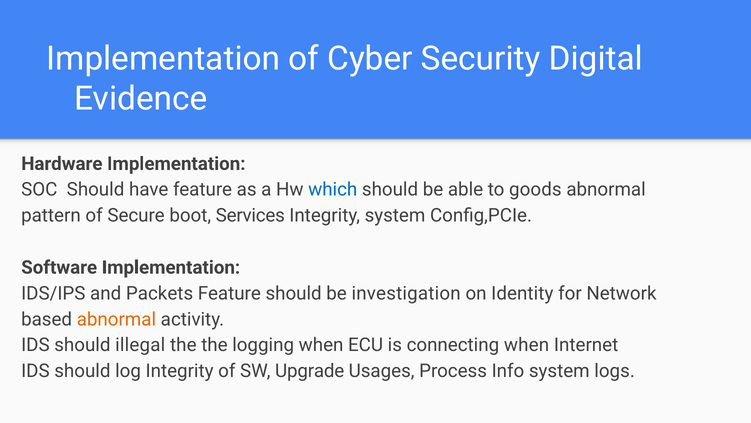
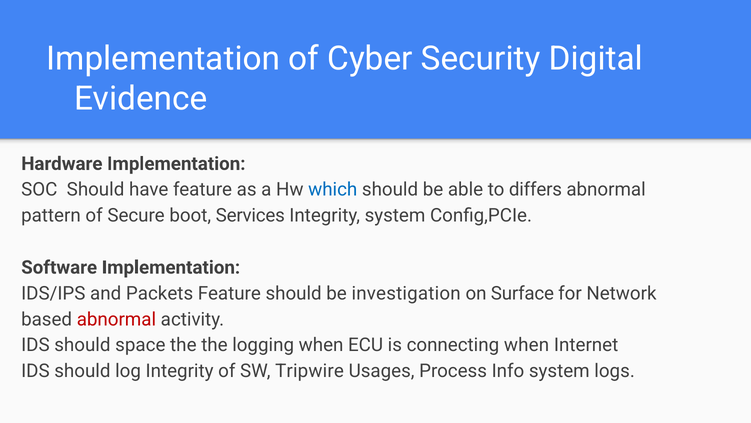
goods: goods -> differs (535, 189)
Identity: Identity -> Surface (522, 293)
abnormal colour: orange -> red (116, 319)
illegal: illegal -> space (140, 345)
Upgrade: Upgrade -> Tripwire (310, 371)
